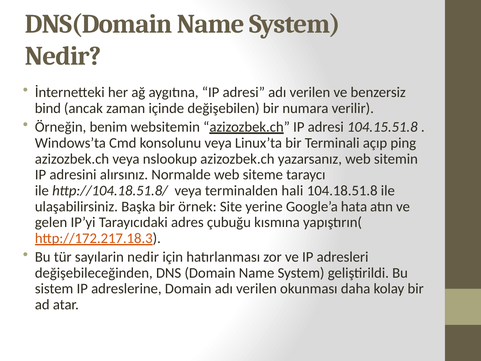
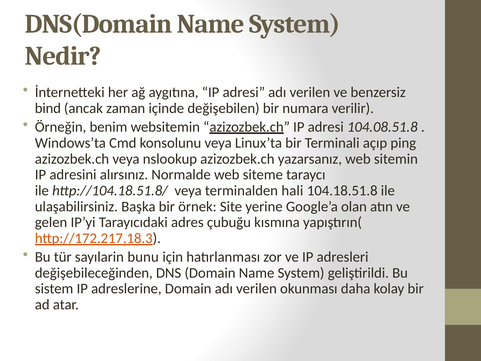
104.15.51.8: 104.15.51.8 -> 104.08.51.8 (382, 127)
hata: hata -> olan (354, 206)
sayılarin nedir: nedir -> bunu (143, 257)
